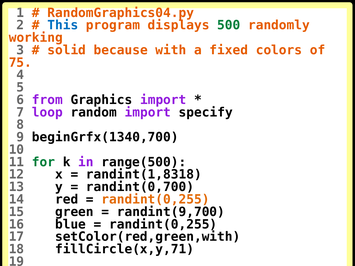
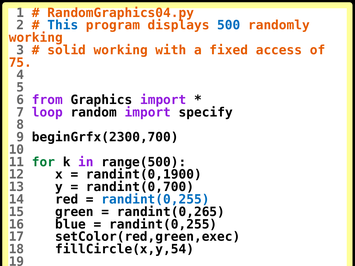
500 colour: green -> blue (229, 25)
solid because: because -> working (121, 50)
colors: colors -> access (279, 50)
beginGrfx(1340,700: beginGrfx(1340,700 -> beginGrfx(2300,700 (105, 137)
randint(1,8318: randint(1,8318 -> randint(0,1900 (144, 175)
randint(0,255 colour: orange -> blue (155, 200)
randint(9,700: randint(9,700 -> randint(0,265 (171, 212)
setColor(red,green,with: setColor(red,green,with -> setColor(red,green,exec (148, 237)
fillCircle(x,y,71: fillCircle(x,y,71 -> fillCircle(x,y,54 (125, 249)
